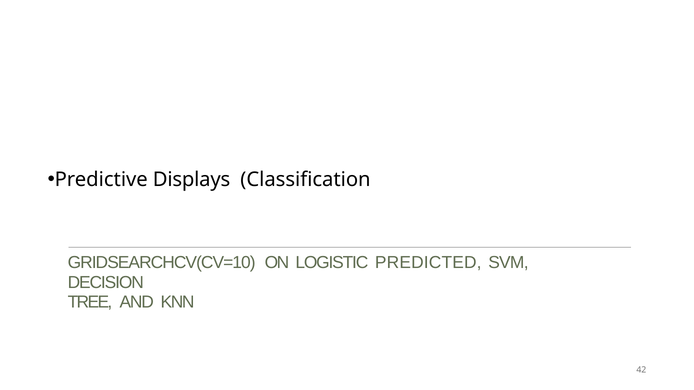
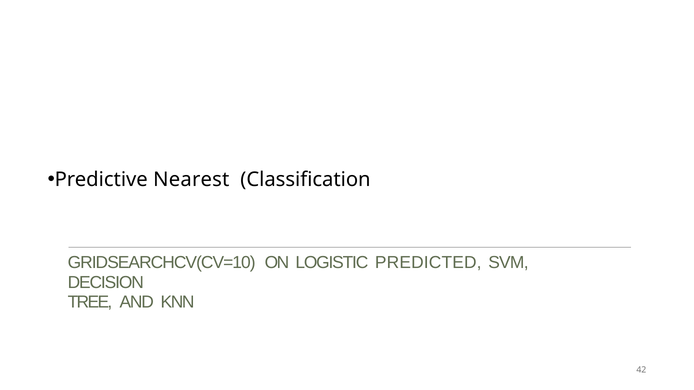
Displays: Displays -> Nearest (191, 180)
